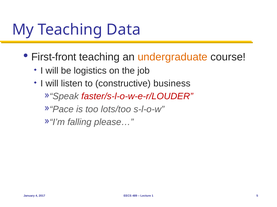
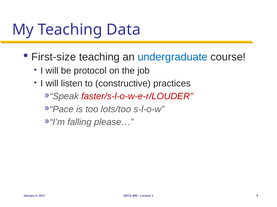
First-front: First-front -> First-size (54, 57)
undergraduate colour: orange -> blue (173, 57)
logistics: logistics -> protocol (90, 71)
business: business -> practices (172, 84)
